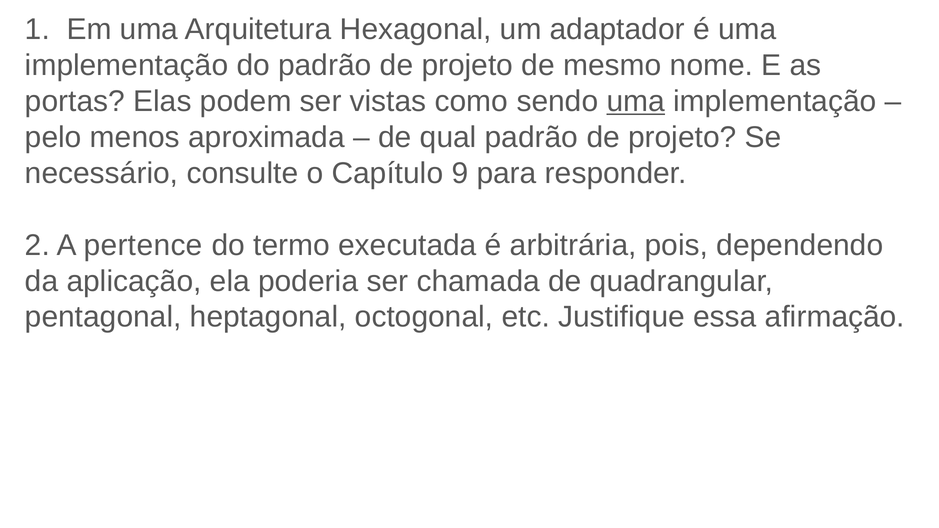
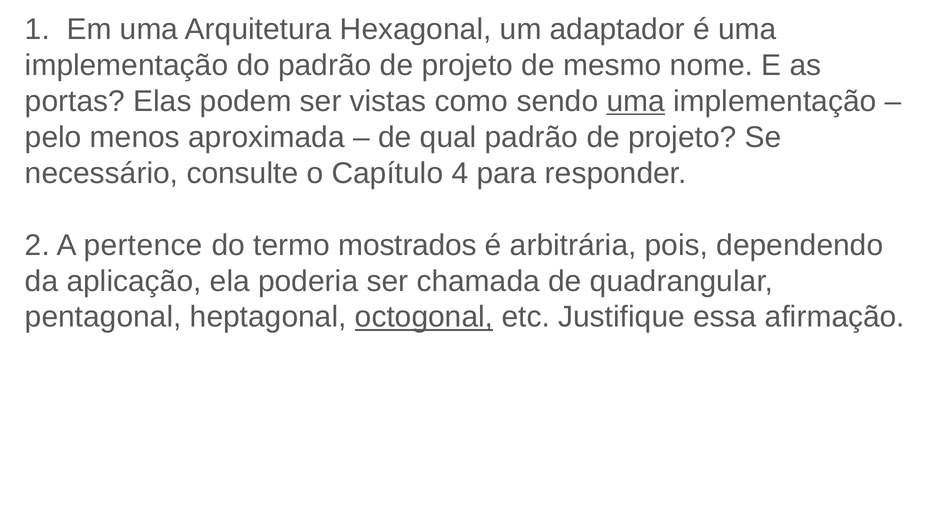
9: 9 -> 4 (460, 173)
executada: executada -> mostrados (408, 245)
octogonal underline: none -> present (424, 317)
